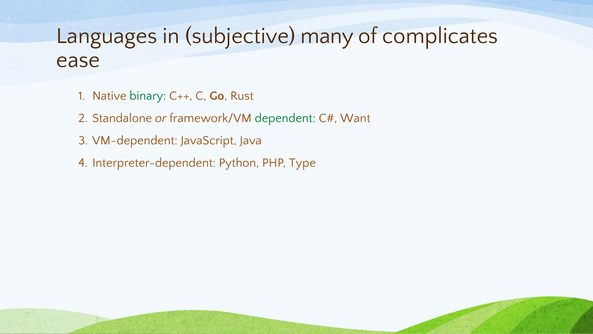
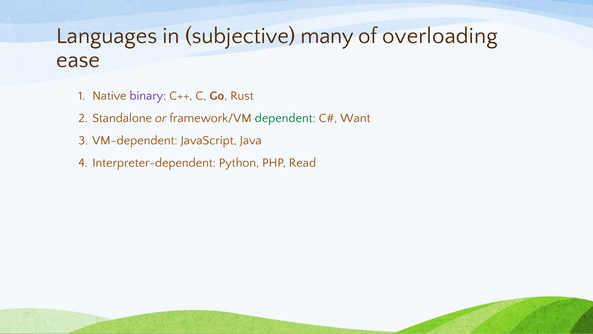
complicates: complicates -> overloading (440, 36)
binary colour: green -> purple (148, 96)
Type: Type -> Read (302, 162)
